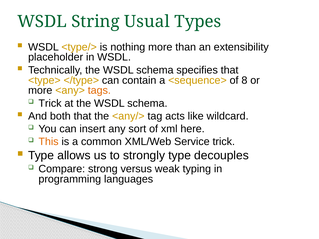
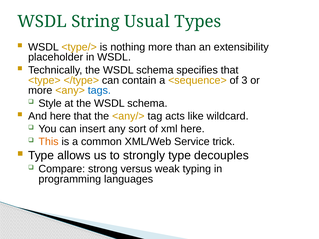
8: 8 -> 3 (244, 80)
tags colour: orange -> blue (99, 91)
Trick: Trick -> Style (50, 103)
And both: both -> here (60, 116)
